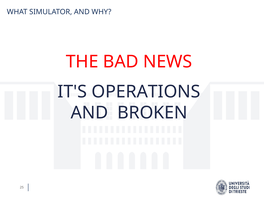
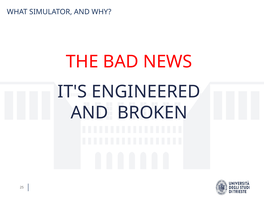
OPERATIONS: OPERATIONS -> ENGINEERED (146, 92)
